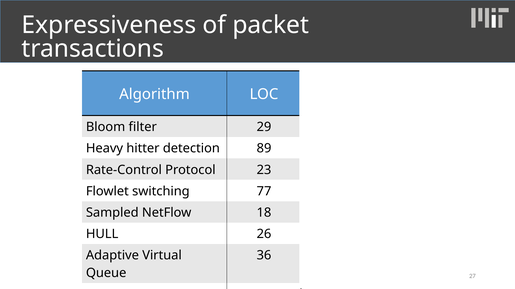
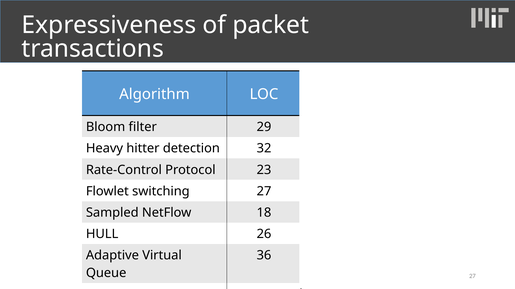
detection 89: 89 -> 32 (264, 149)
switching 77: 77 -> 27 (264, 192)
